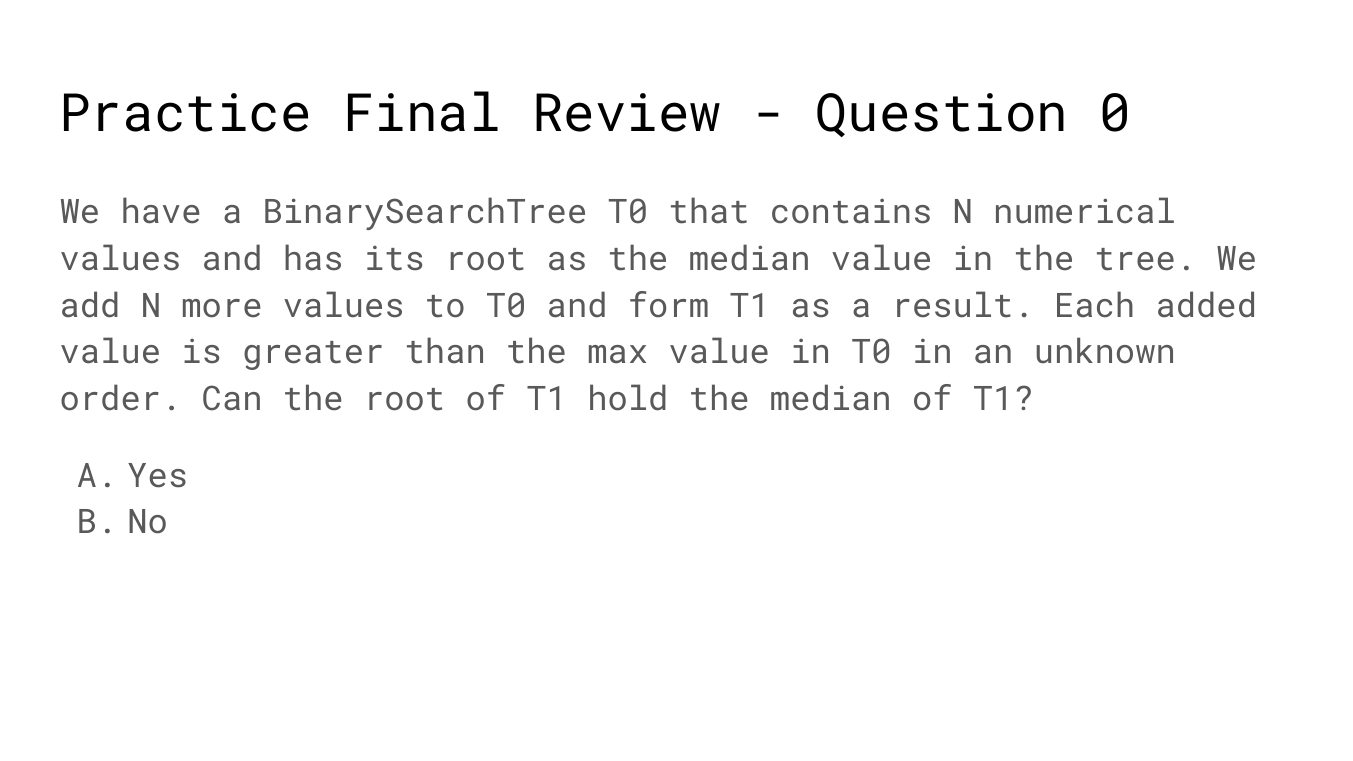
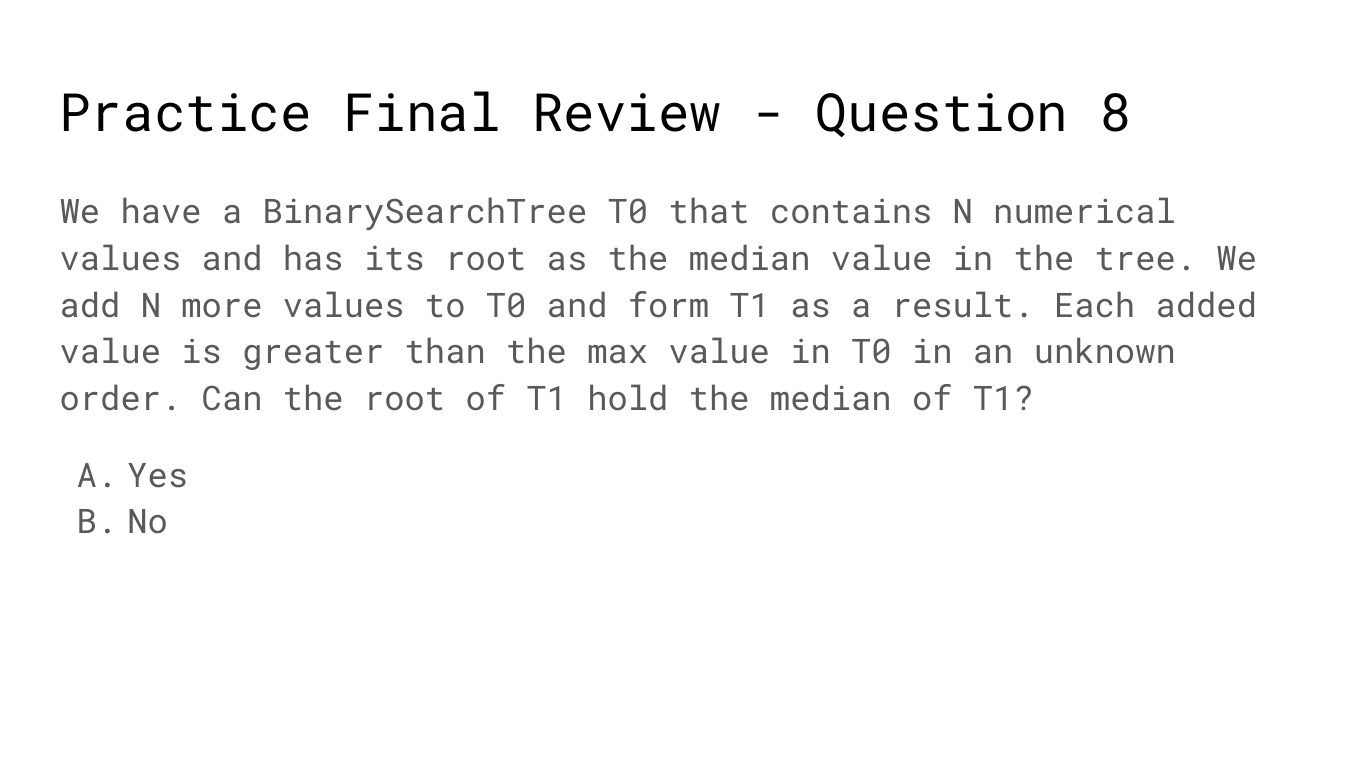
0: 0 -> 8 (1116, 115)
